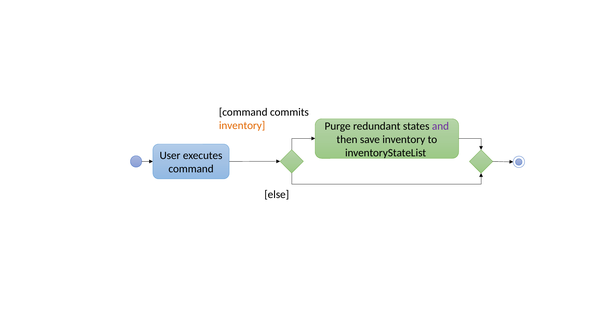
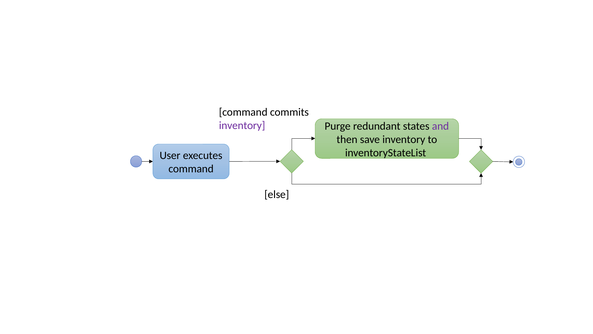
inventory colour: orange -> purple (242, 125)
